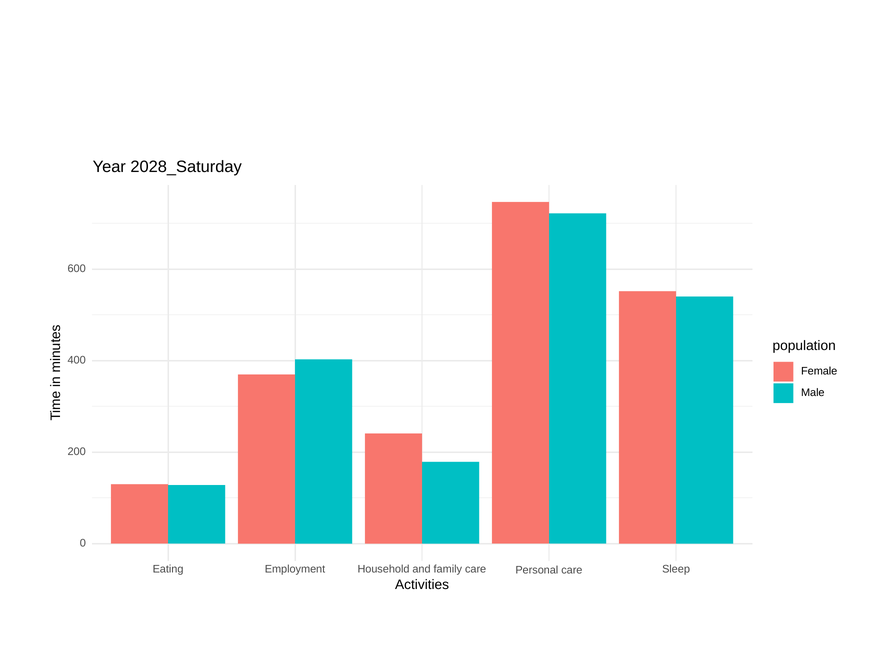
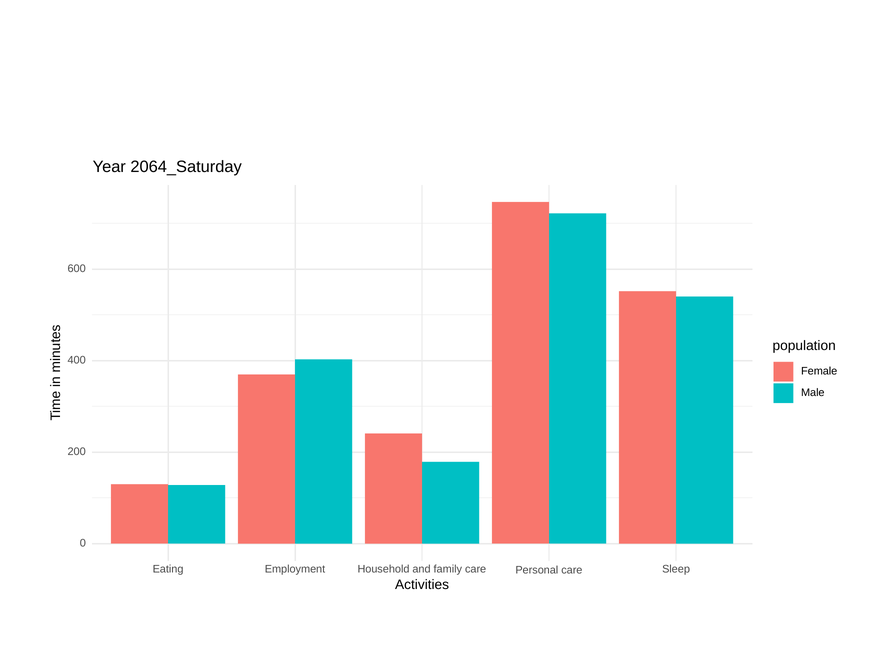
2028_Saturday: 2028_Saturday -> 2064_Saturday (186, 167)
